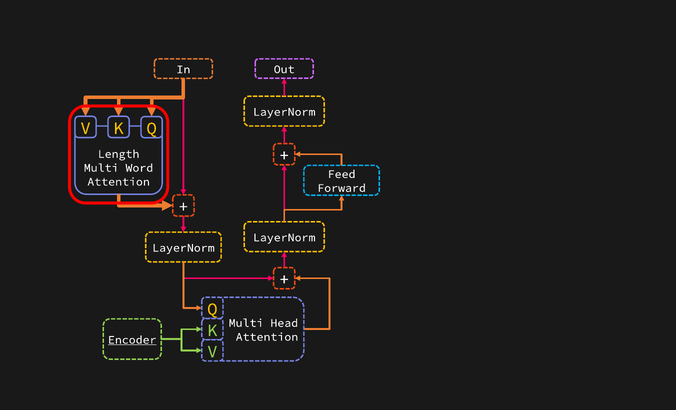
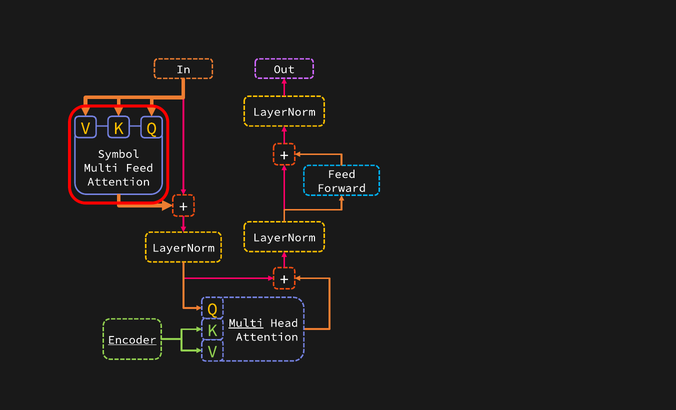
Length: Length -> Symbol (119, 154)
Multi Word: Word -> Feed (139, 168)
Multi underline: none -> present (246, 323)
